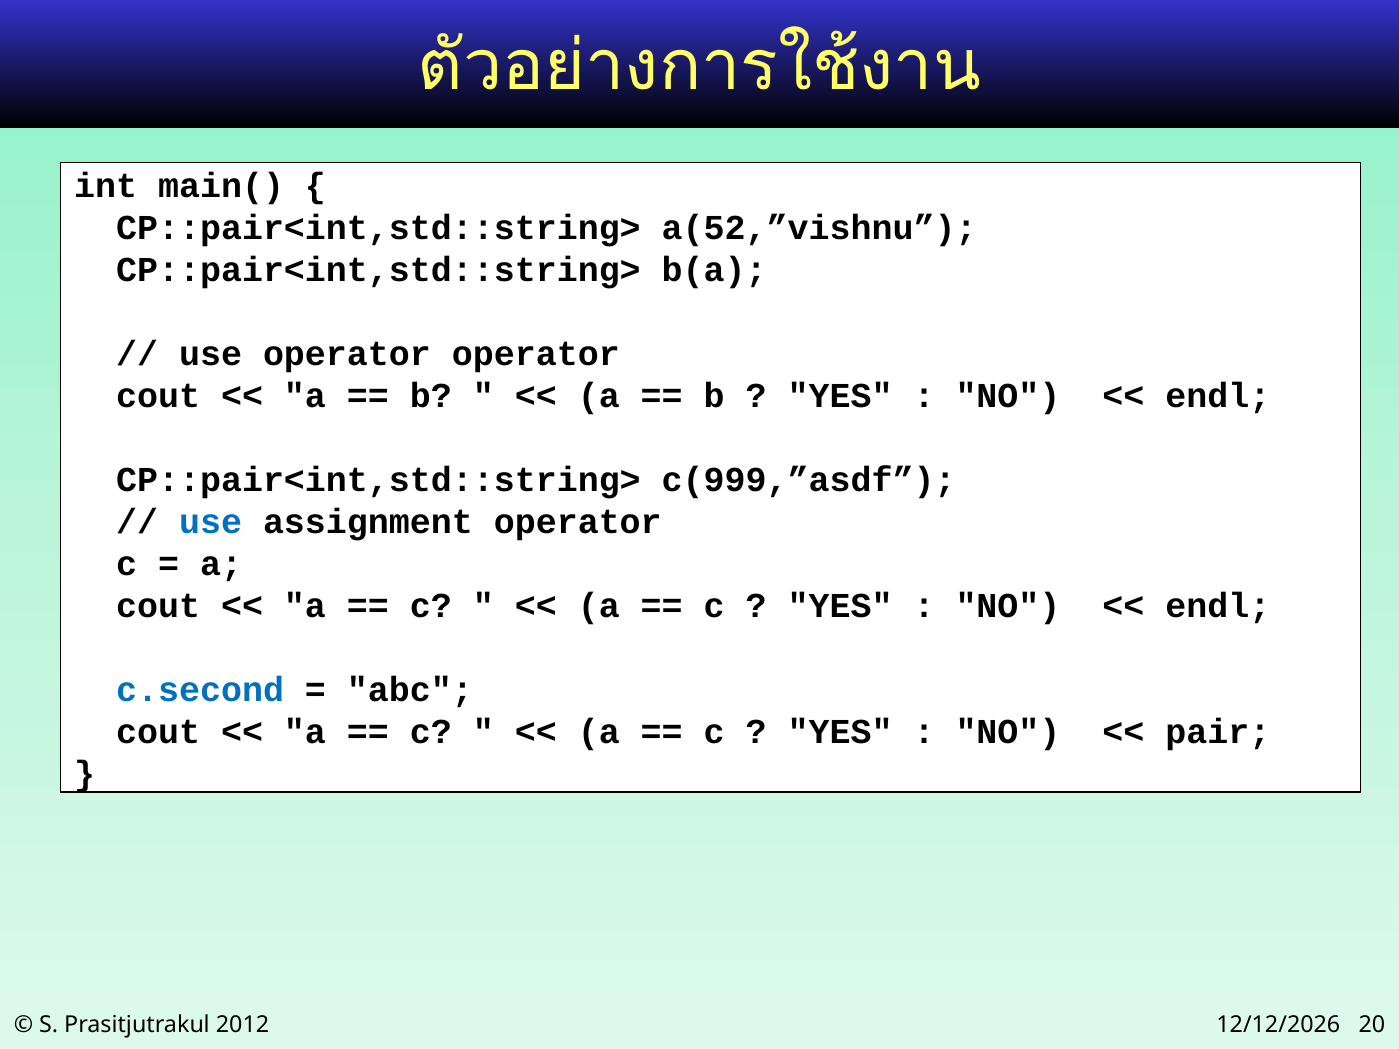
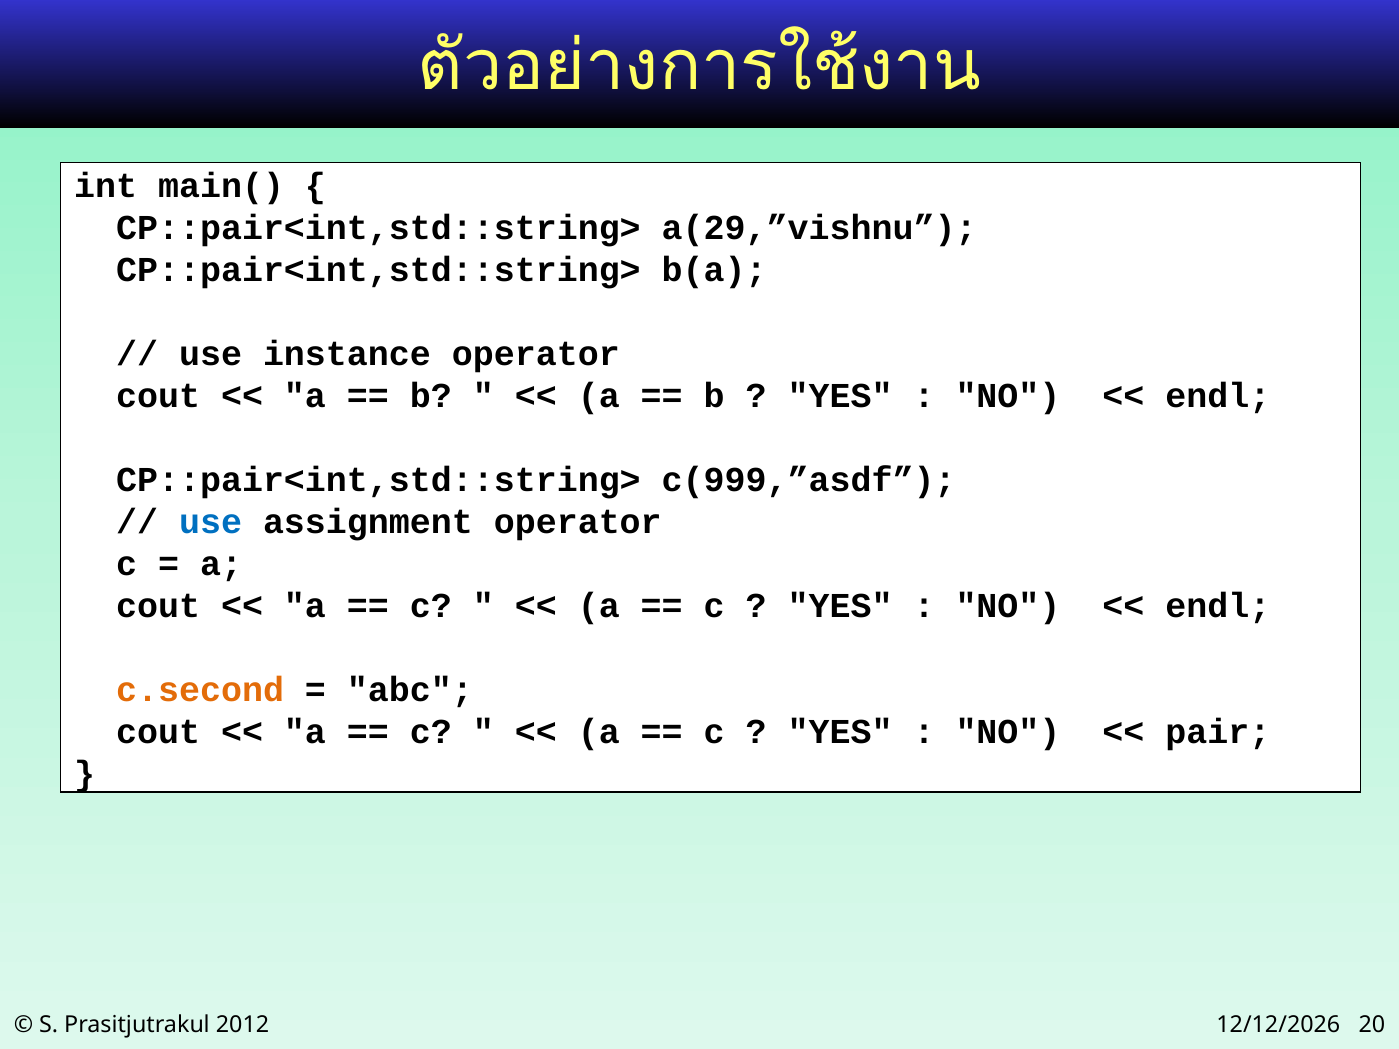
a(52,”vishnu: a(52,”vishnu -> a(29,”vishnu (819, 228)
use operator: operator -> instance (347, 354)
c.second colour: blue -> orange (200, 690)
